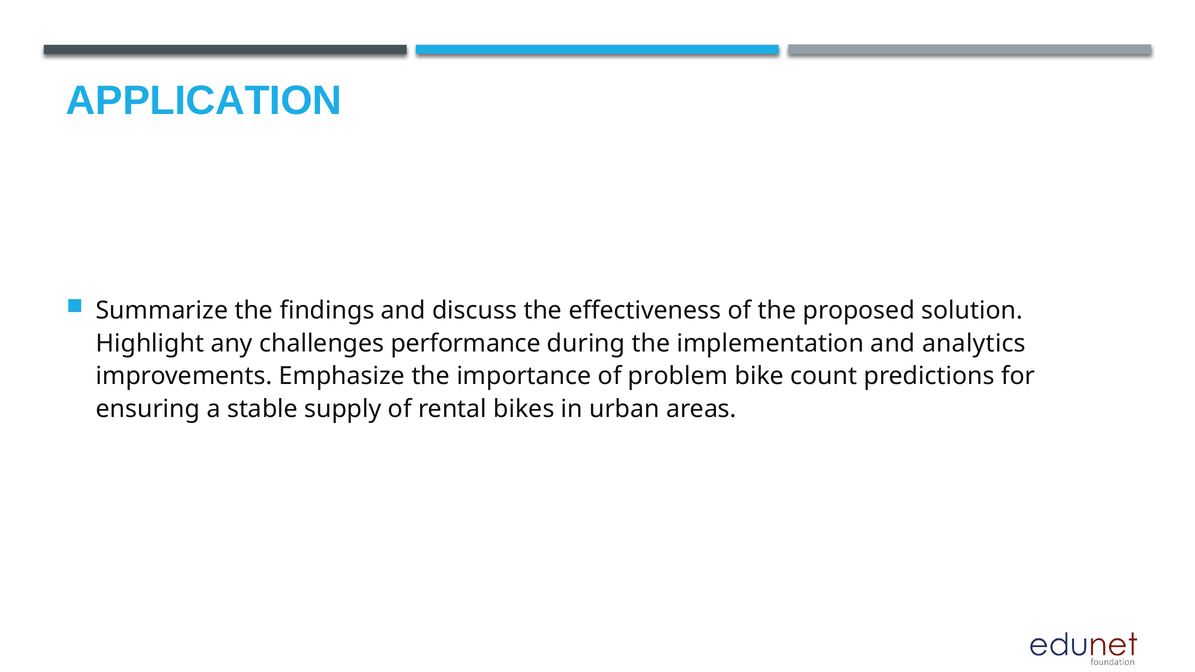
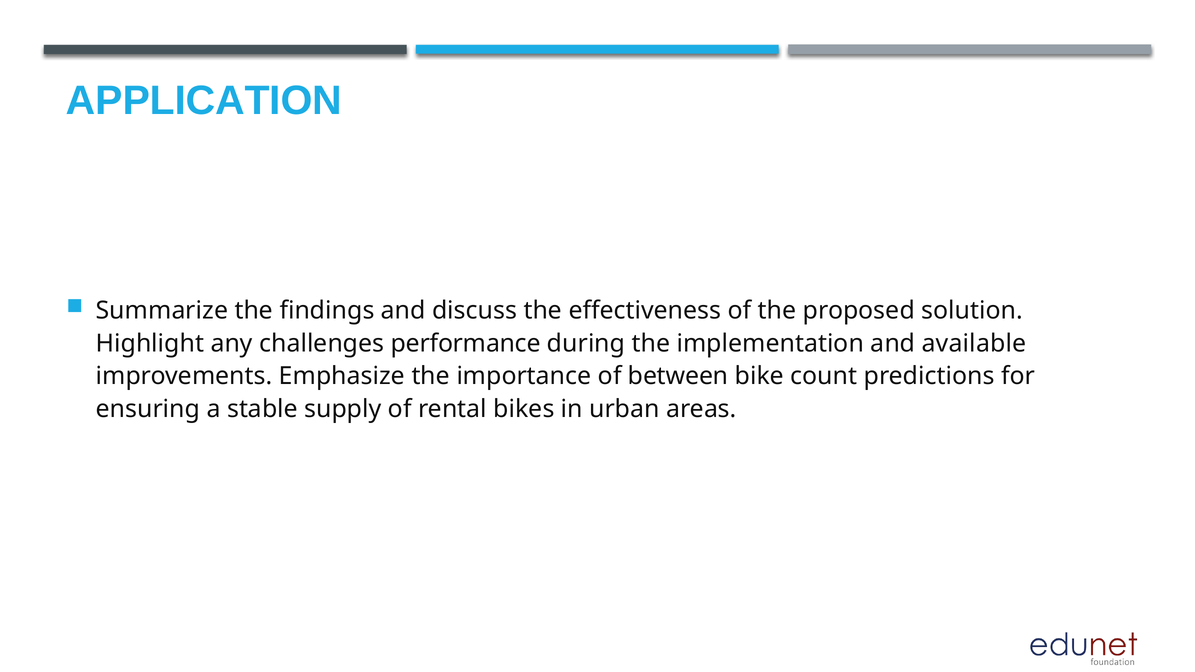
analytics: analytics -> available (974, 343)
problem: problem -> between (678, 376)
